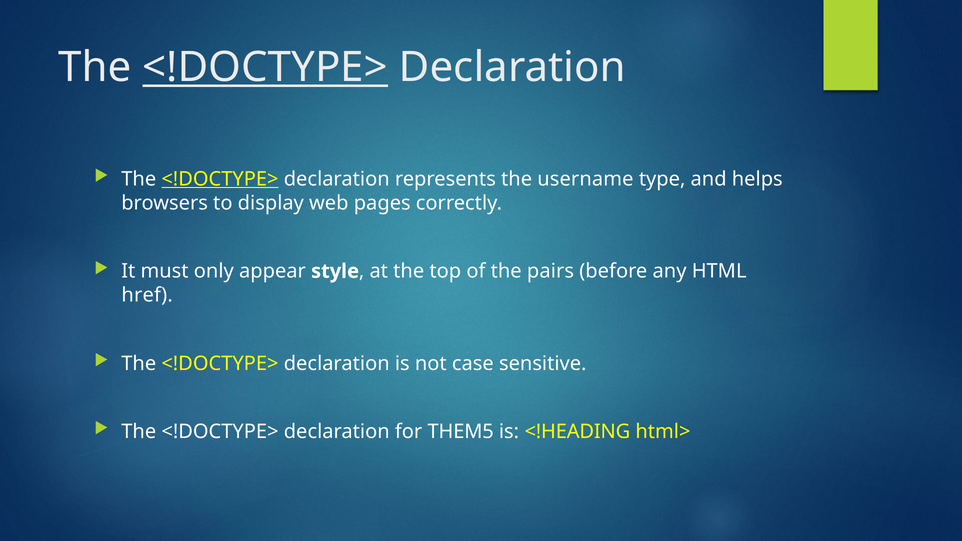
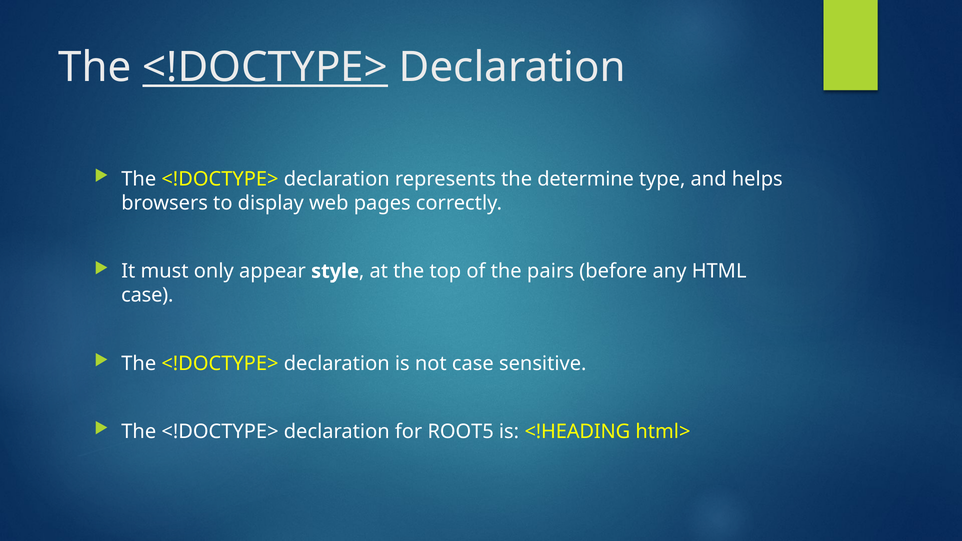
<!DOCTYPE> underline: present -> none (220, 179)
username: username -> determine (586, 179)
href: href -> case (147, 295)
THEM5: THEM5 -> ROOT5 (461, 432)
